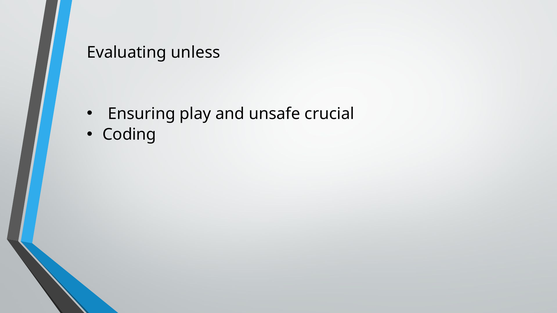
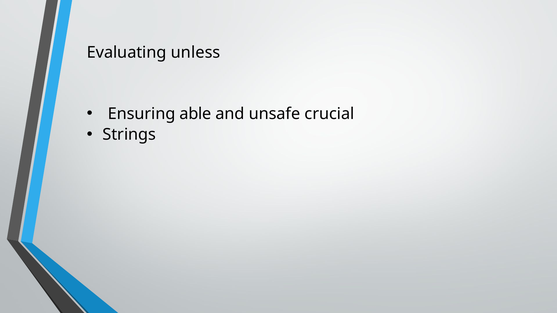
play: play -> able (195, 114)
Coding: Coding -> Strings (129, 135)
